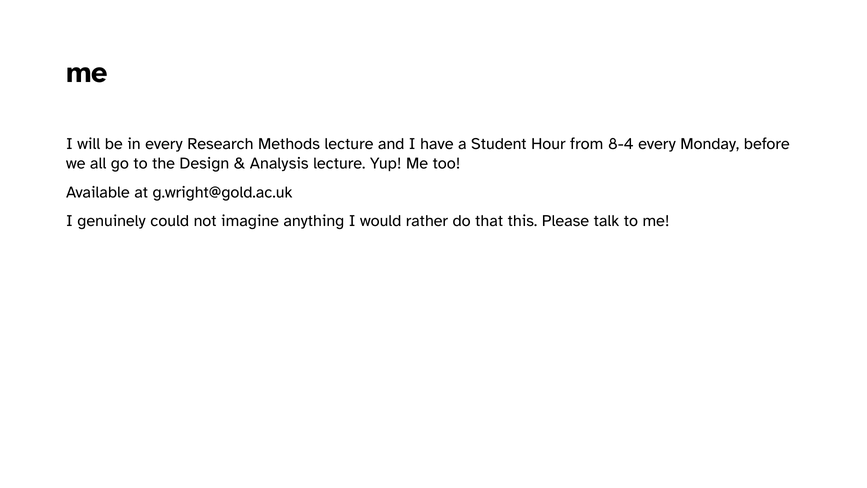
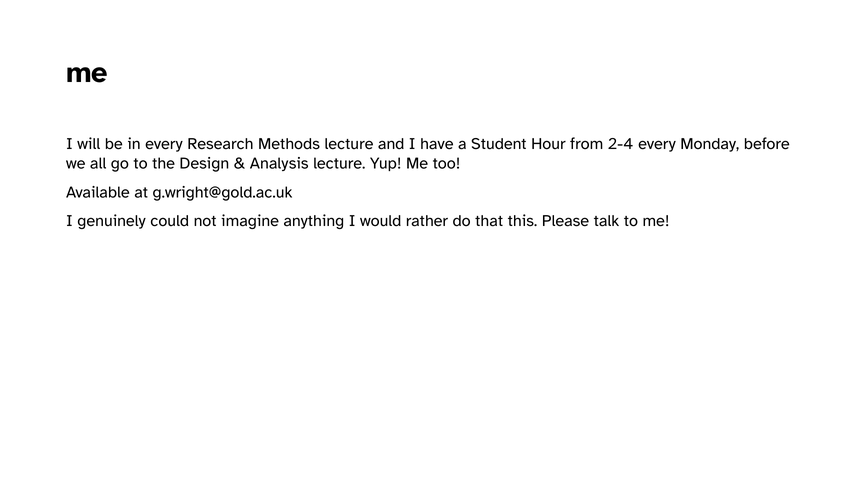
8-4: 8-4 -> 2-4 (621, 144)
